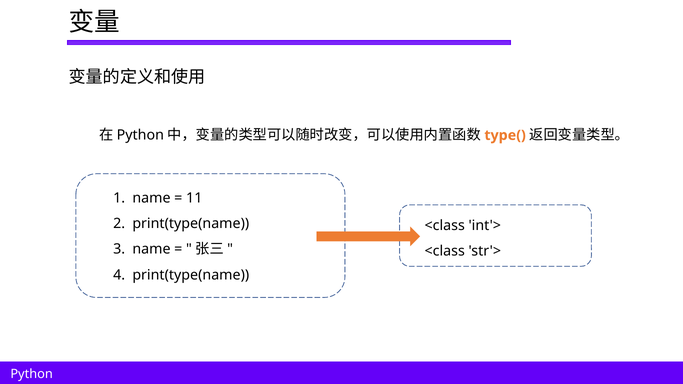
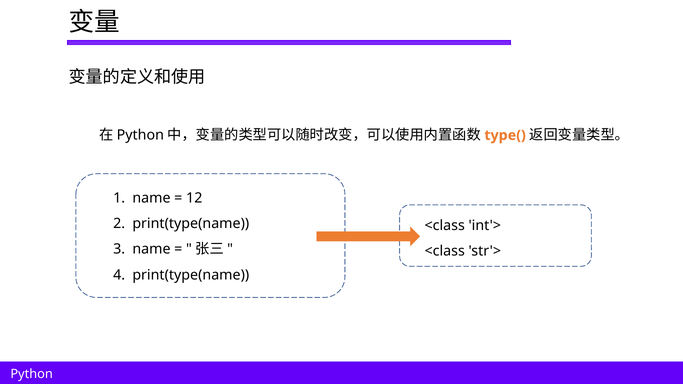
11: 11 -> 12 (194, 198)
